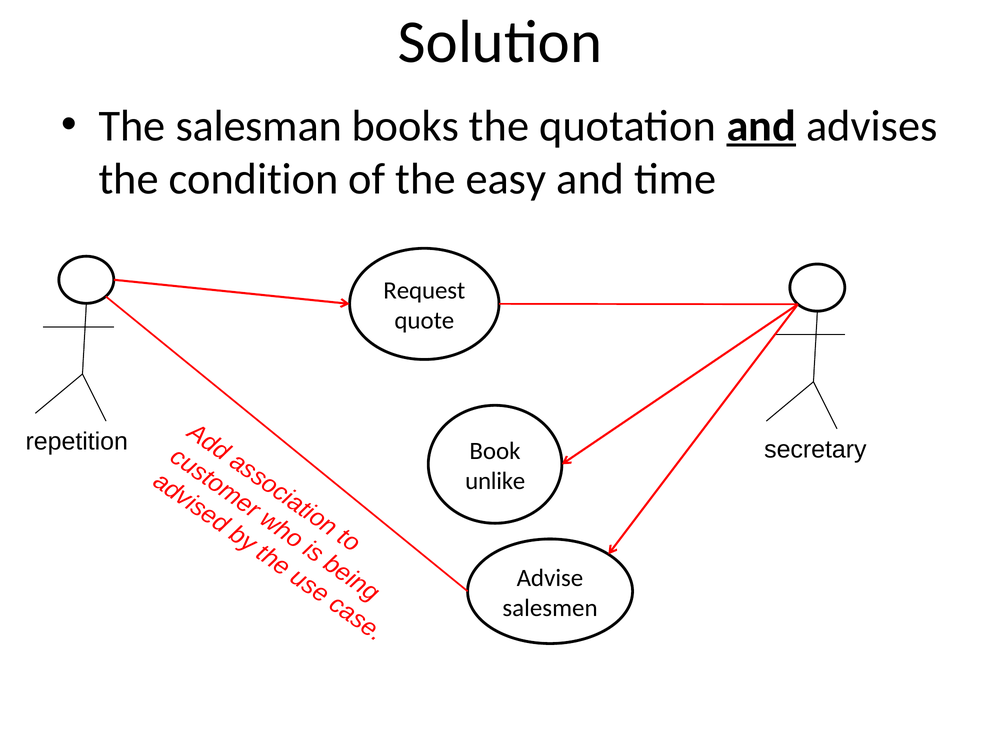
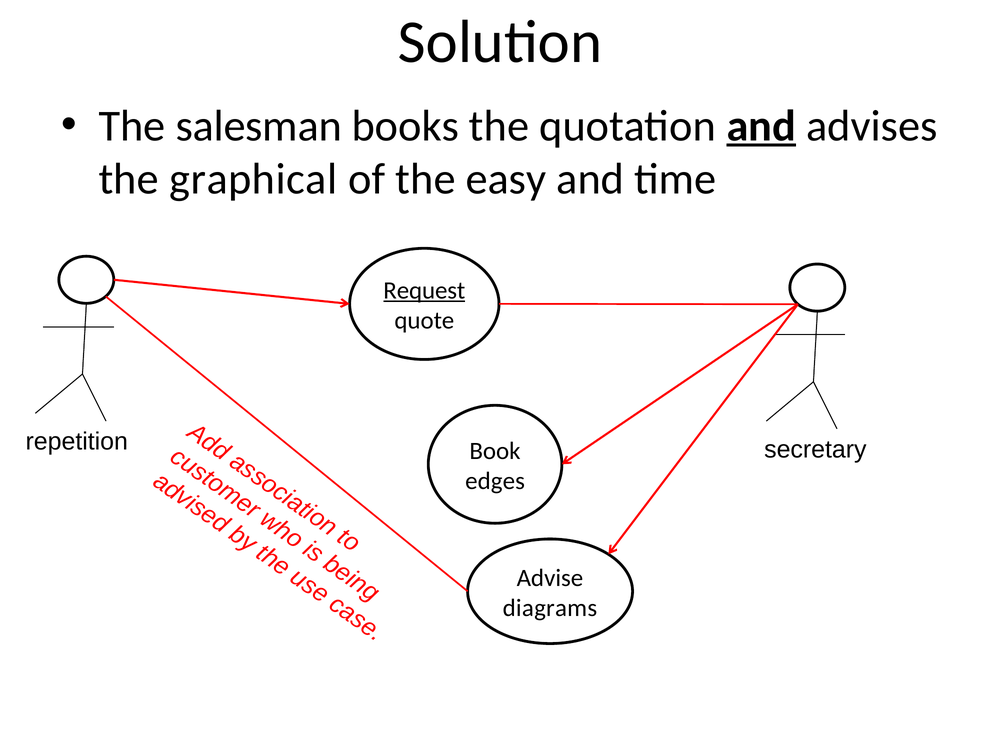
condition: condition -> graphical (253, 179)
Request underline: none -> present (424, 291)
unlike: unlike -> edges (495, 481)
salesmen: salesmen -> diagrams (550, 608)
